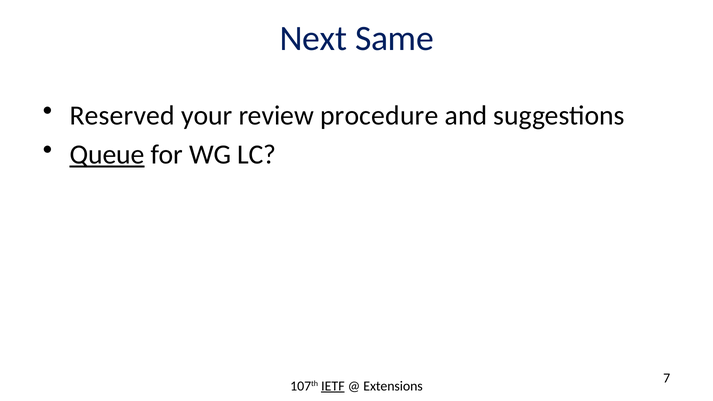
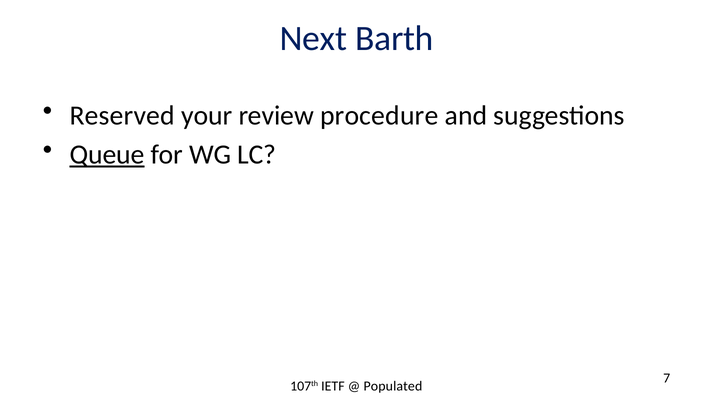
Same: Same -> Barth (394, 38)
IETF underline: present -> none (333, 386)
Extensions: Extensions -> Populated (393, 386)
